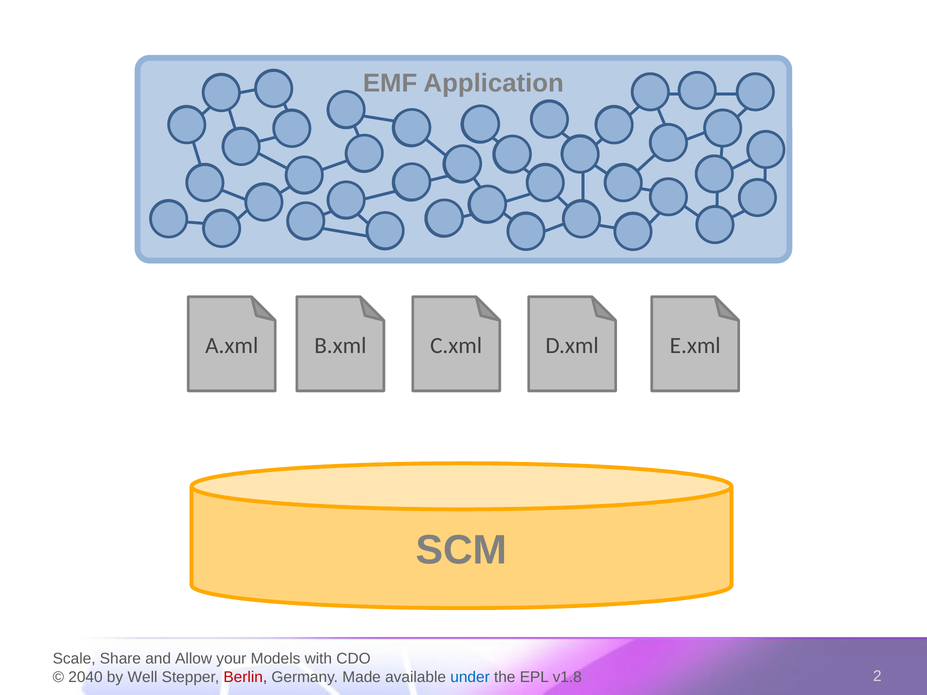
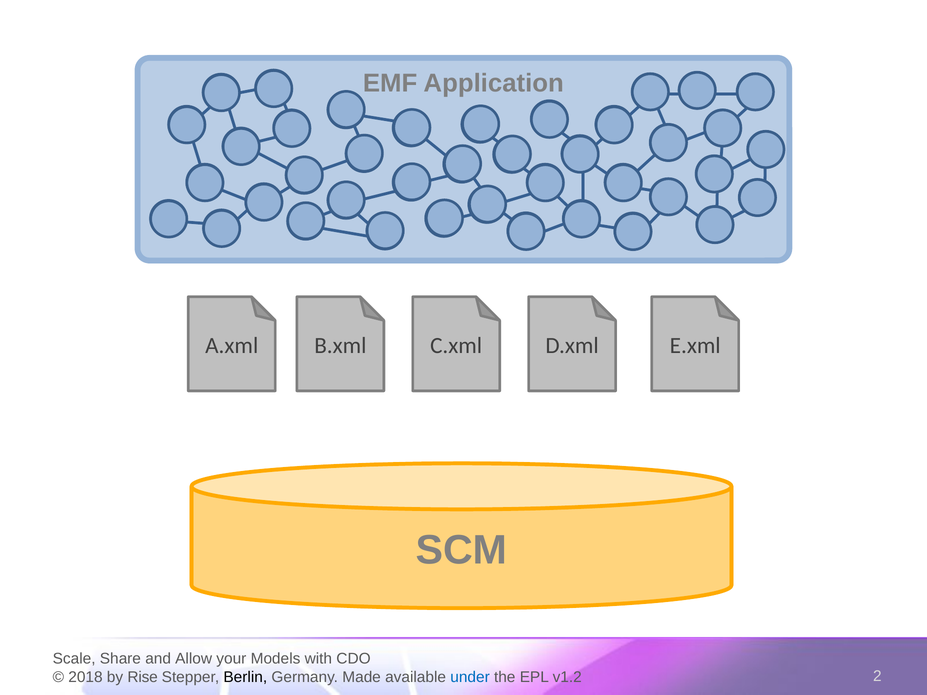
2040: 2040 -> 2018 (85, 677)
Well: Well -> Rise (143, 677)
Berlin colour: red -> black (245, 677)
v1.8: v1.8 -> v1.2 (567, 677)
